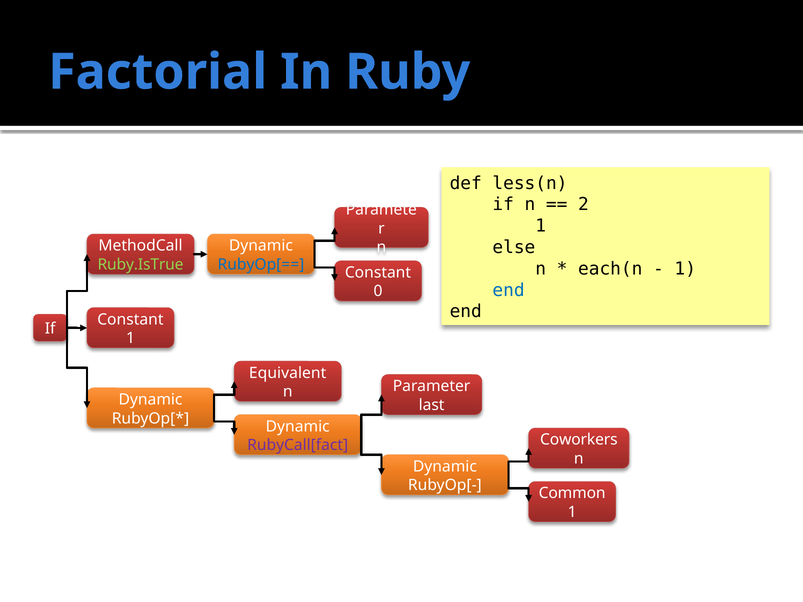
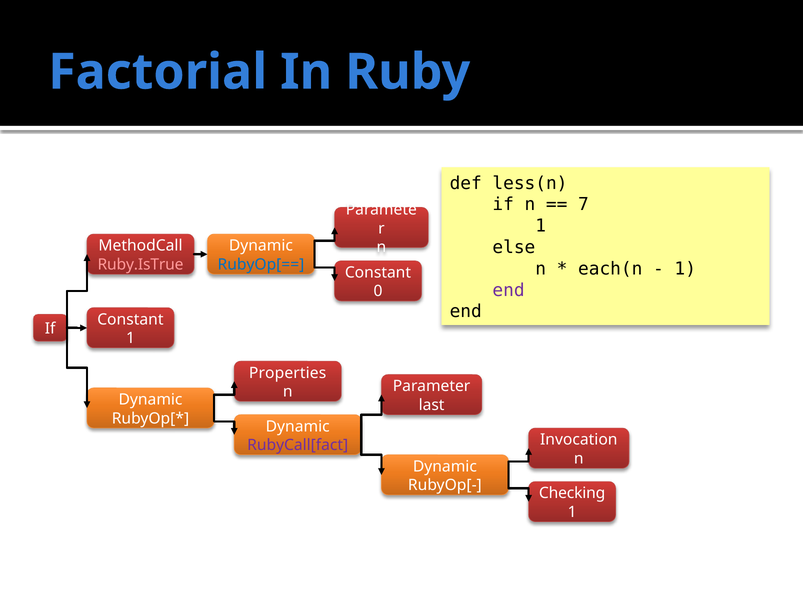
2: 2 -> 7 (583, 205)
Ruby.IsTrue colour: light green -> pink (141, 265)
end colour: blue -> purple (509, 290)
Equivalent: Equivalent -> Properties (288, 373)
Coworkers: Coworkers -> Invocation (579, 440)
Common: Common -> Checking (572, 494)
